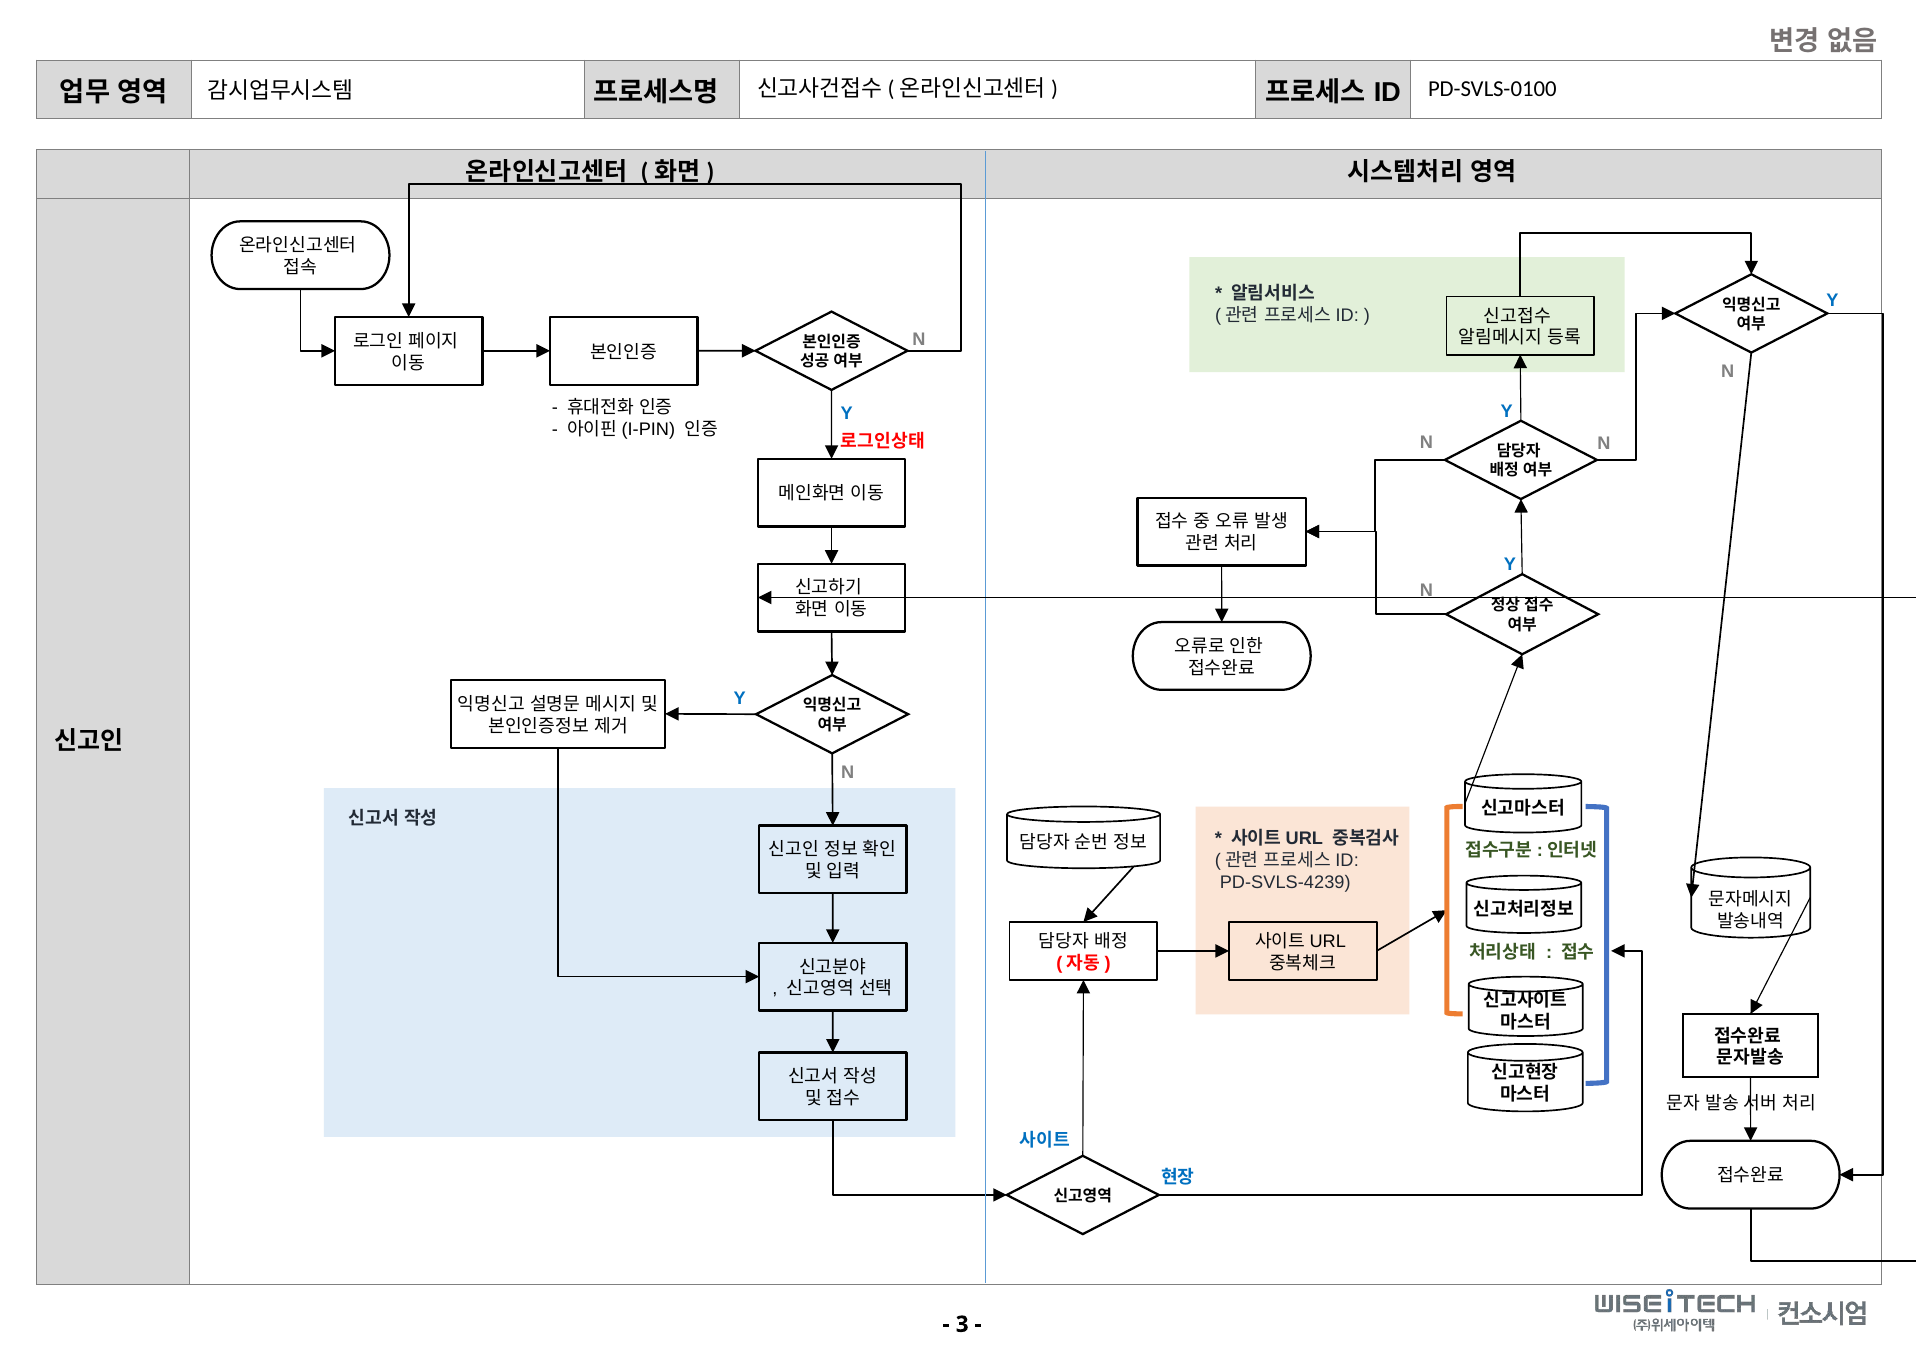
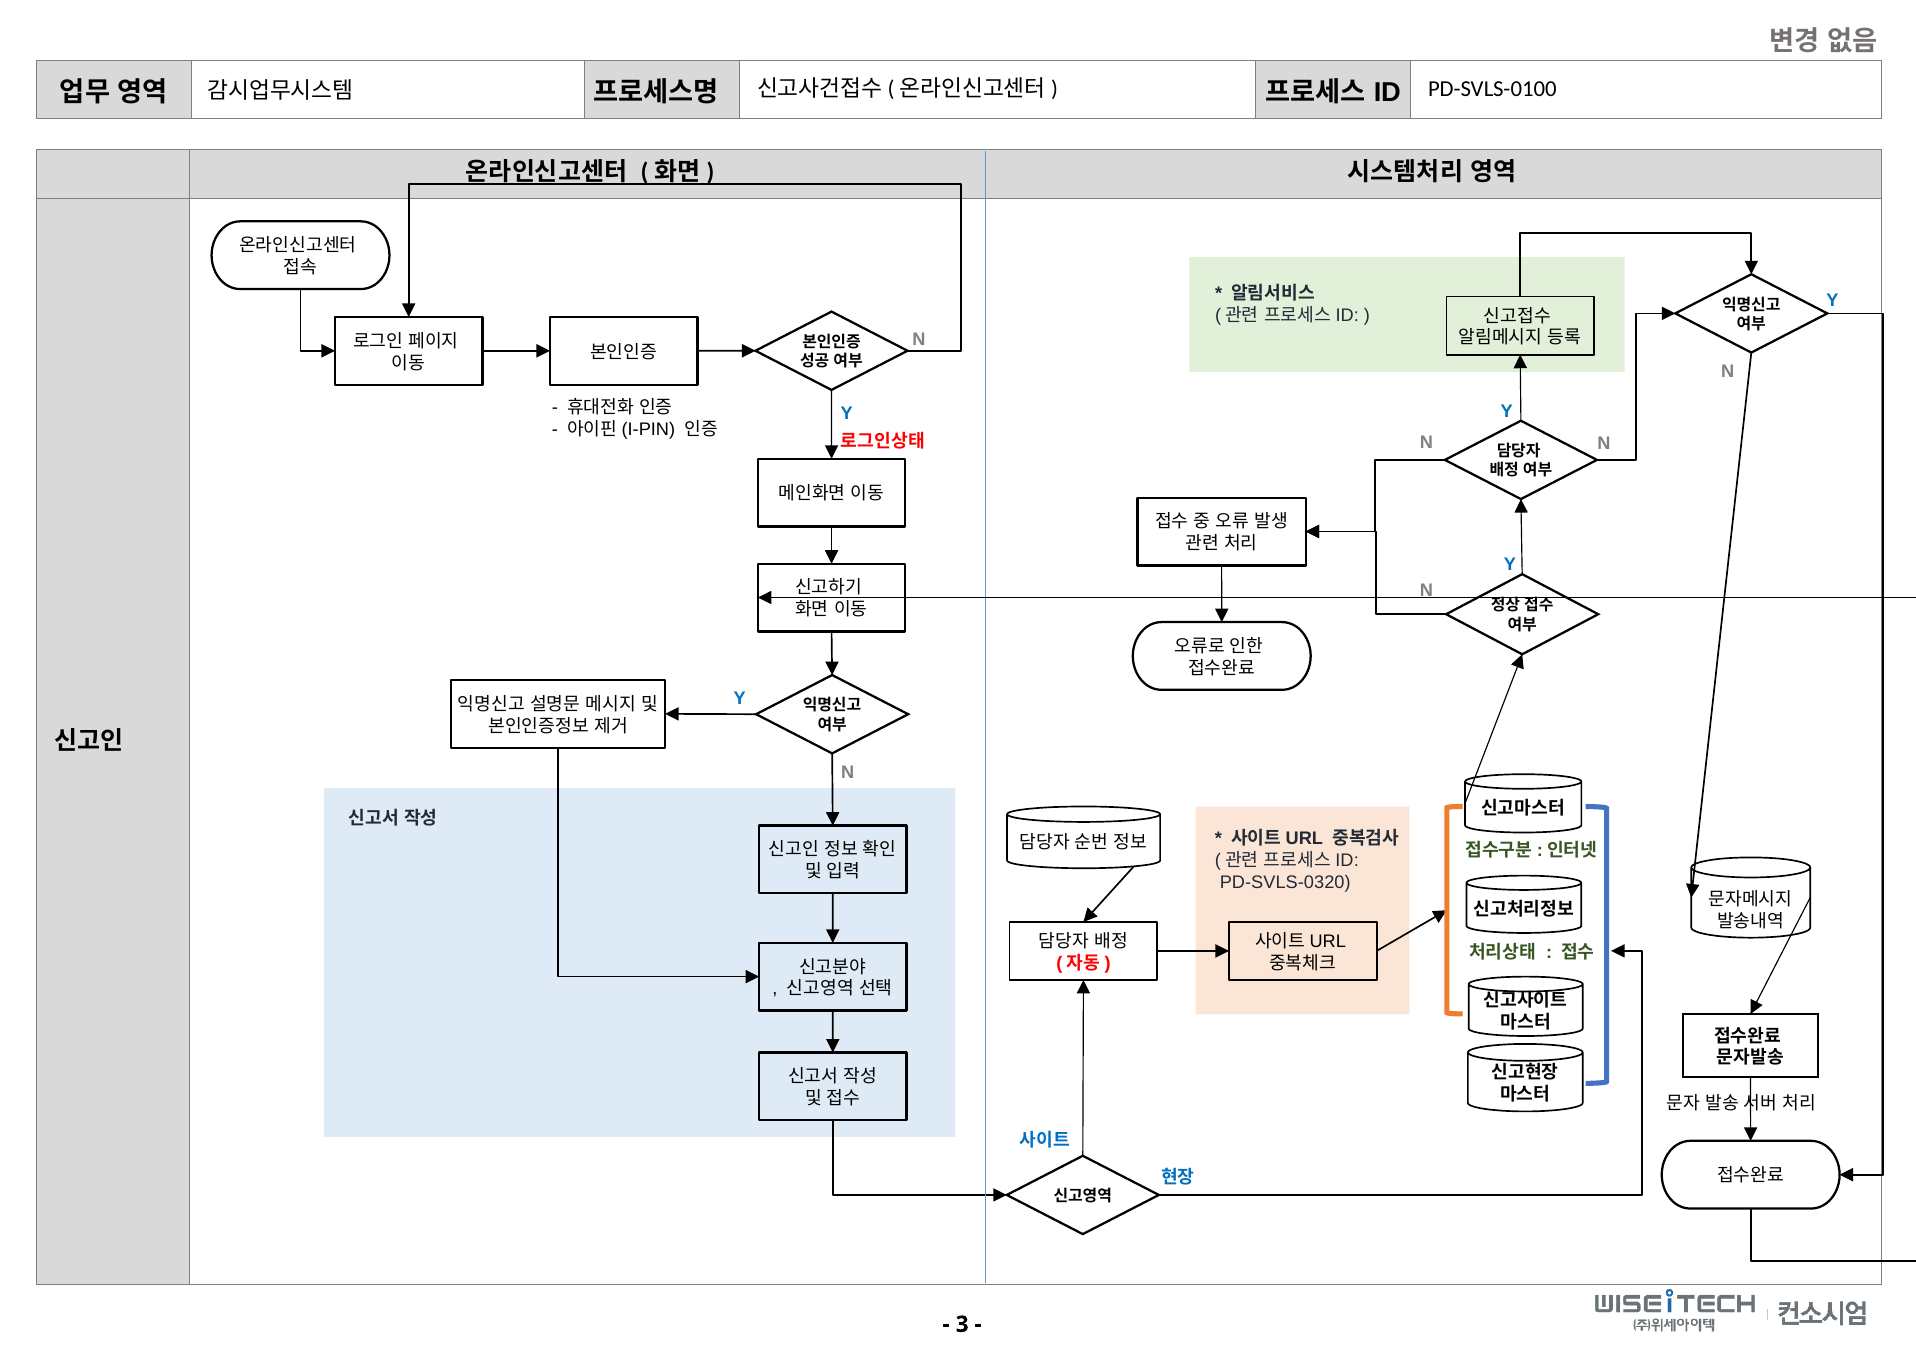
PD-SVLS-4239: PD-SVLS-4239 -> PD-SVLS-0320 (1285, 882)
